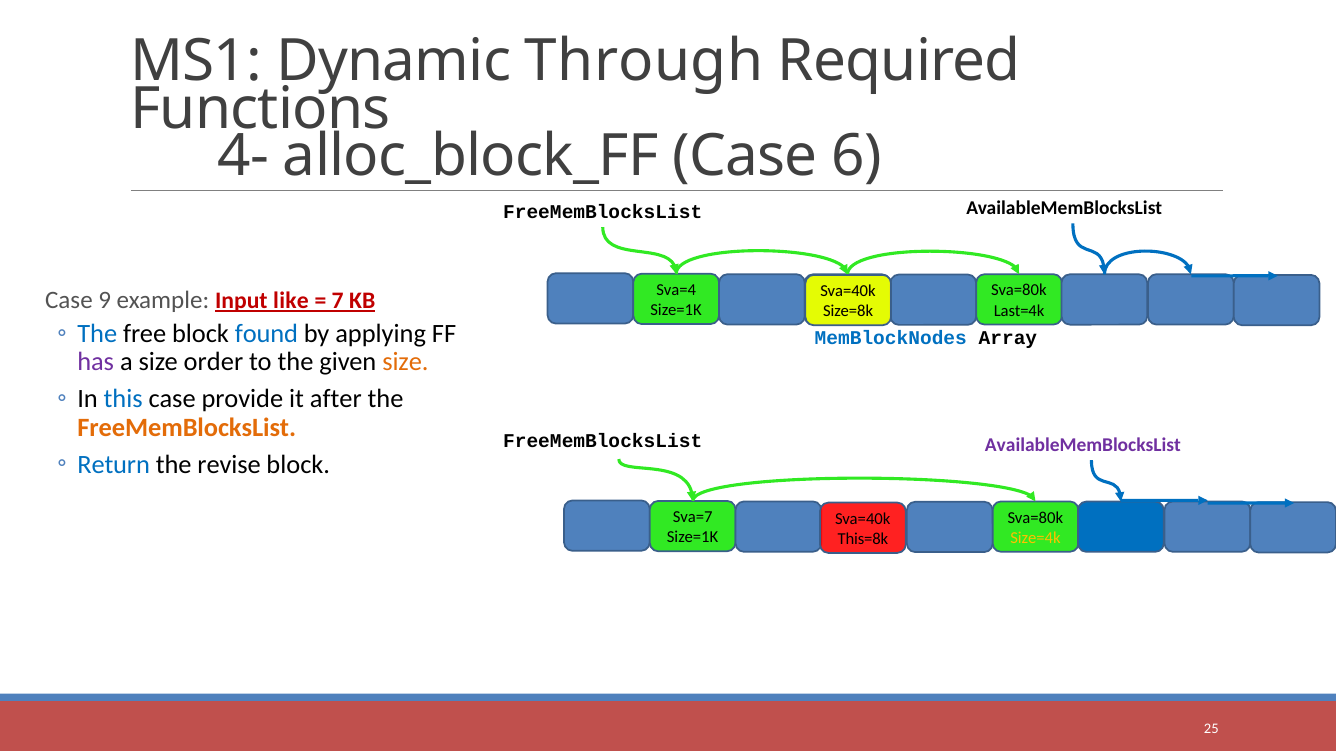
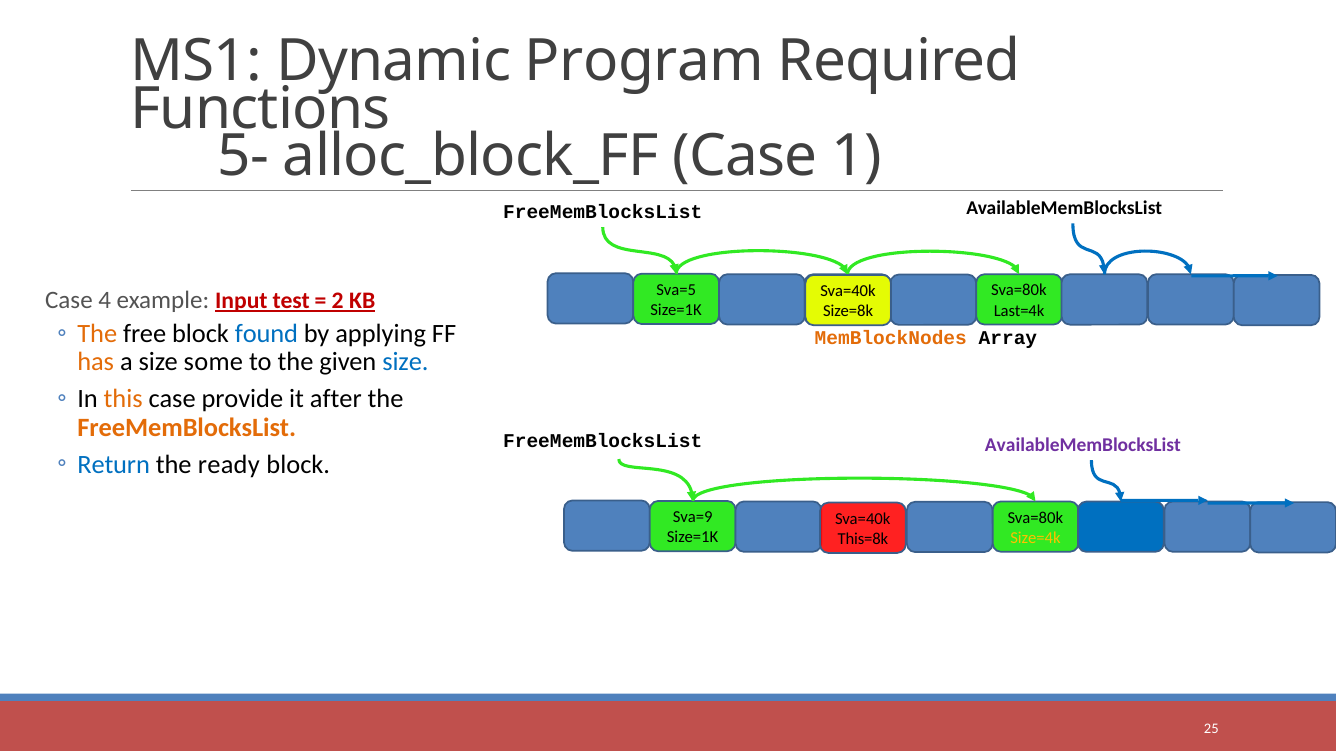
Through: Through -> Program (645, 61)
4-: 4- -> 5- (244, 156)
6: 6 -> 1 (857, 156)
Sva=4: Sva=4 -> Sva=5 (676, 290)
9: 9 -> 4 (105, 301)
like: like -> test (291, 301)
7: 7 -> 2 (338, 301)
The colour: blue -> orange (97, 334)
MemBlockNodes colour: blue -> orange (891, 339)
has colour: purple -> orange (96, 362)
order: order -> some (213, 362)
size colour: orange -> blue (405, 362)
this colour: blue -> orange (123, 399)
revise: revise -> ready (229, 465)
Sva=7: Sva=7 -> Sva=9 (693, 518)
